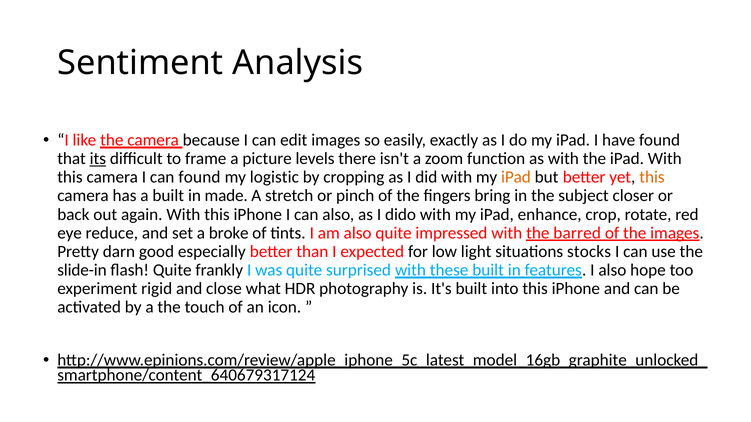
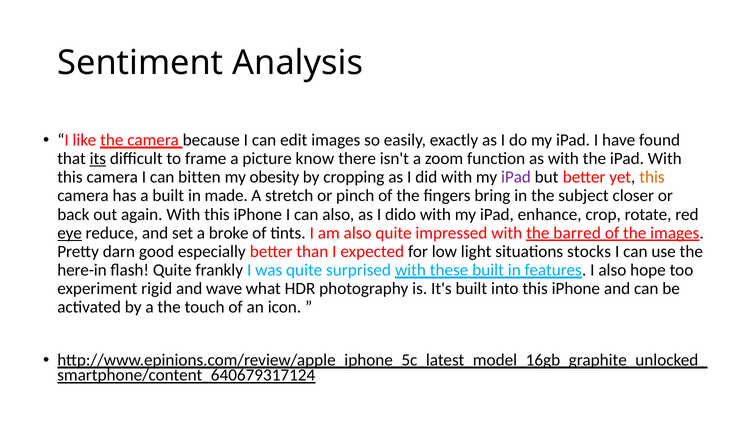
levels: levels -> know (315, 159)
can found: found -> bitten (199, 177)
logistic: logistic -> obesity (274, 177)
iPad colour: orange -> purple (516, 177)
eye underline: none -> present (70, 233)
slide-in: slide-in -> here-in (82, 270)
close: close -> wave (224, 289)
